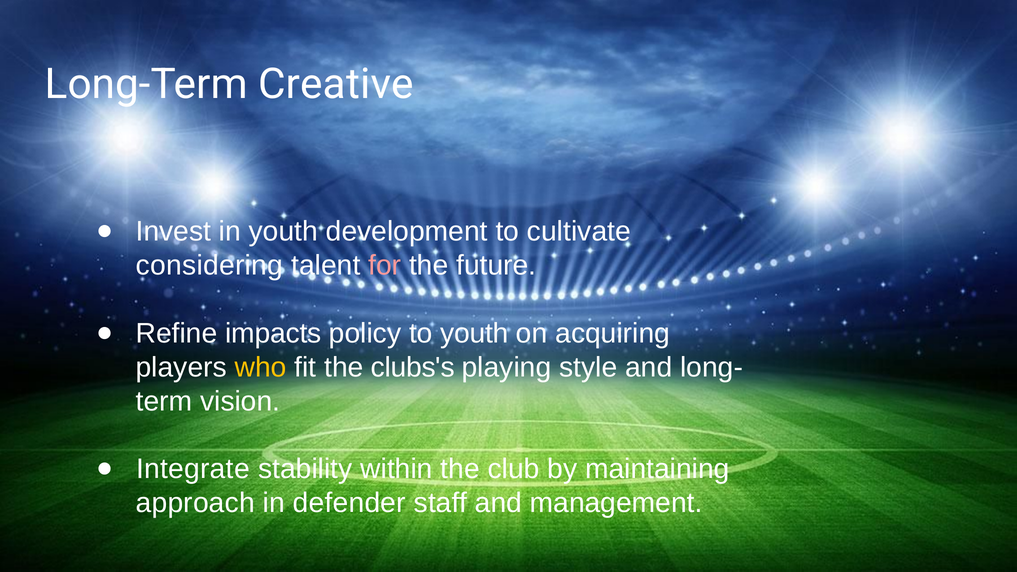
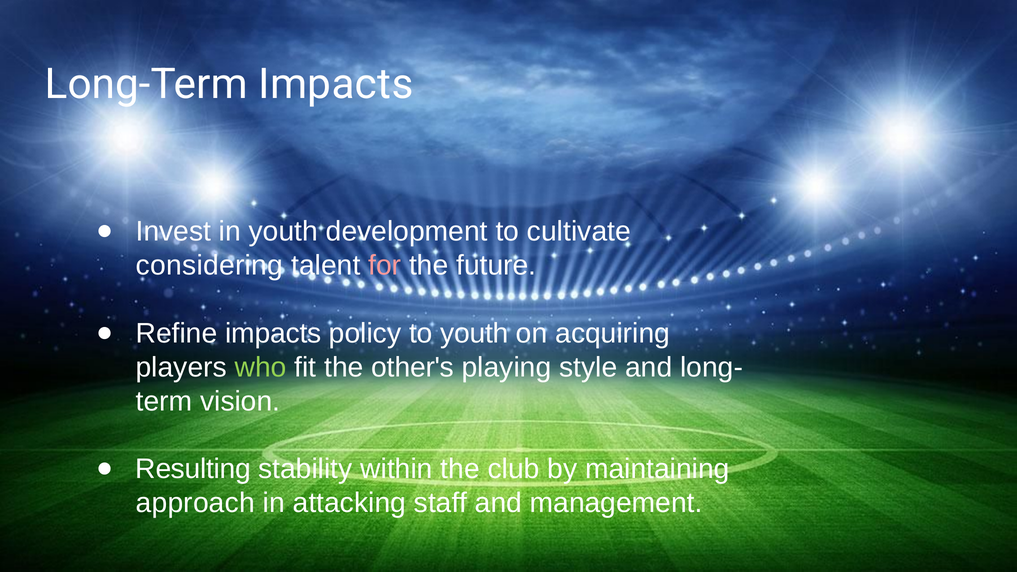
Long-Term Creative: Creative -> Impacts (336, 84)
who colour: yellow -> light green (261, 367)
clubs's: clubs's -> other's (413, 367)
Integrate: Integrate -> Resulting (193, 469)
defender: defender -> attacking (349, 503)
